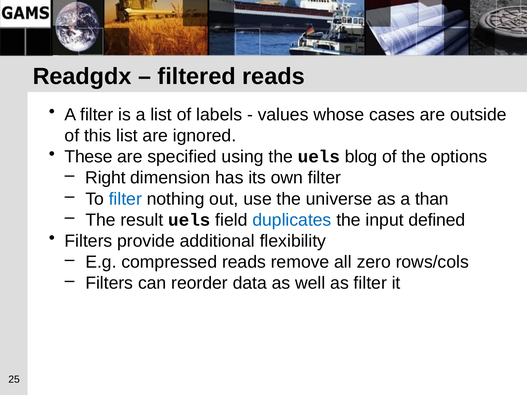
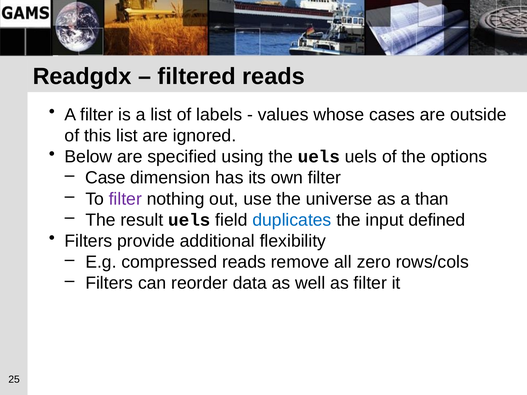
These: These -> Below (88, 157)
uels blog: blog -> uels (361, 157)
Right: Right -> Case (105, 178)
filter colour: blue -> purple (125, 199)
